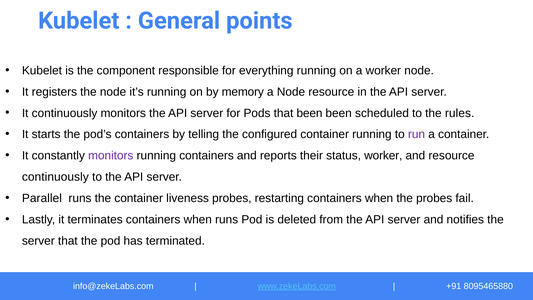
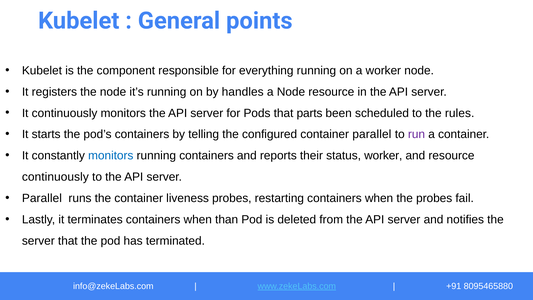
memory: memory -> handles (243, 92)
that been: been -> parts (310, 113)
container running: running -> parallel (372, 134)
monitors colour: purple -> blue (111, 156)
when runs: runs -> than (227, 220)
